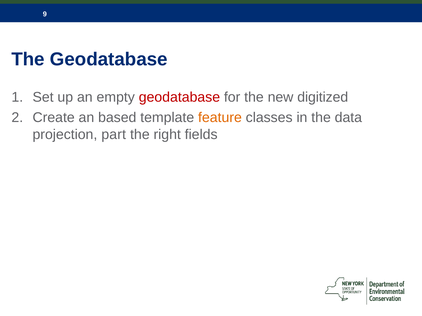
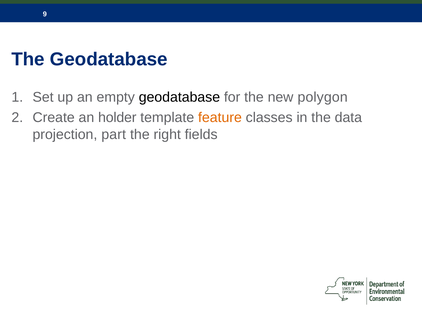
geodatabase colour: red -> black (179, 97)
digitized: digitized -> polygon (323, 97)
based: based -> holder (117, 118)
